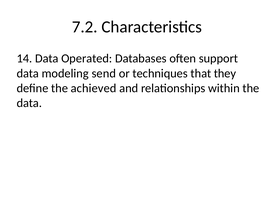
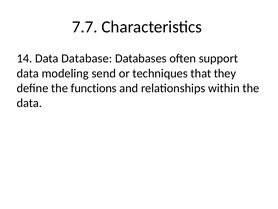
7.2: 7.2 -> 7.7 (85, 27)
Operated: Operated -> Database (87, 58)
achieved: achieved -> functions (94, 88)
